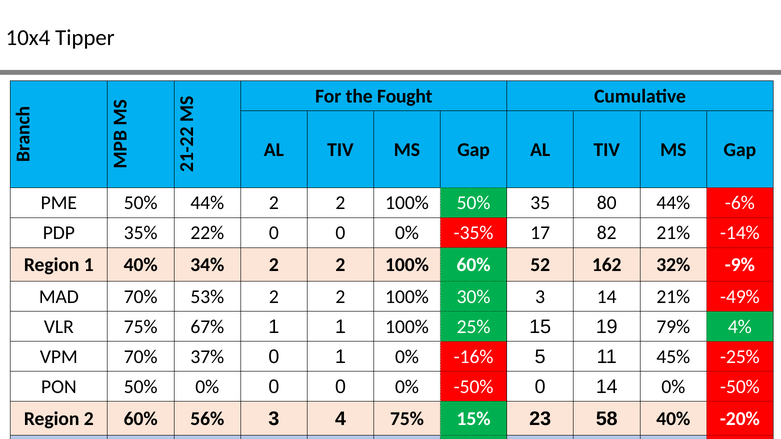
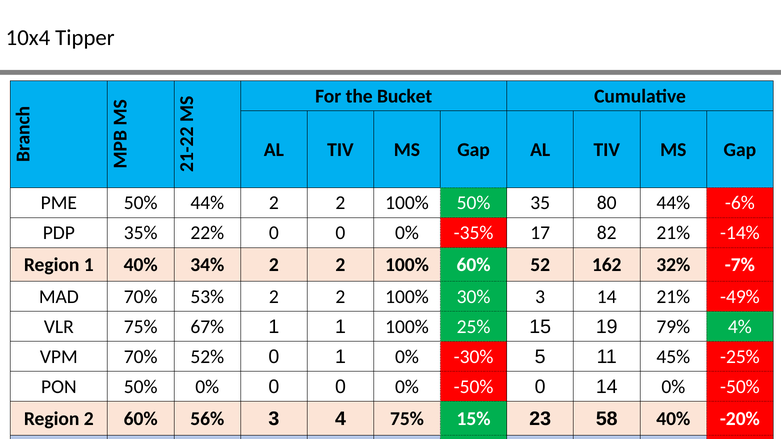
Fought: Fought -> Bucket (405, 96)
-9%: -9% -> -7% (740, 265)
37%: 37% -> 52% (207, 357)
-16%: -16% -> -30% (474, 357)
